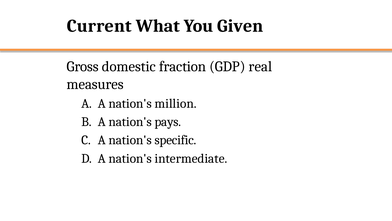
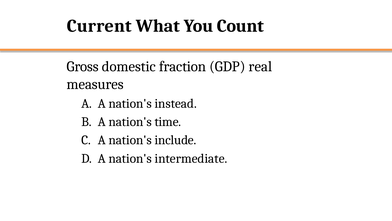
Given: Given -> Count (240, 26)
million: million -> instead (176, 103)
pays: pays -> time (168, 121)
specific: specific -> include (175, 140)
